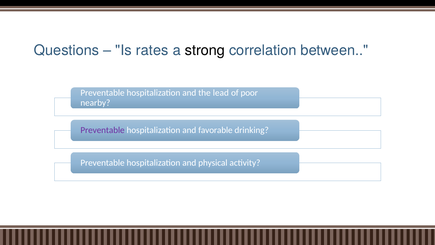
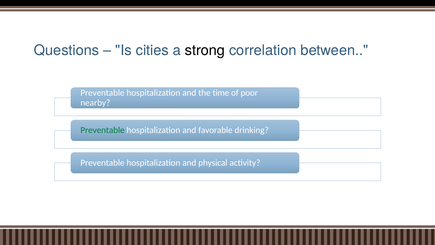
rates: rates -> cities (152, 50)
lead: lead -> time (221, 93)
Preventable colour: purple -> green (103, 130)
